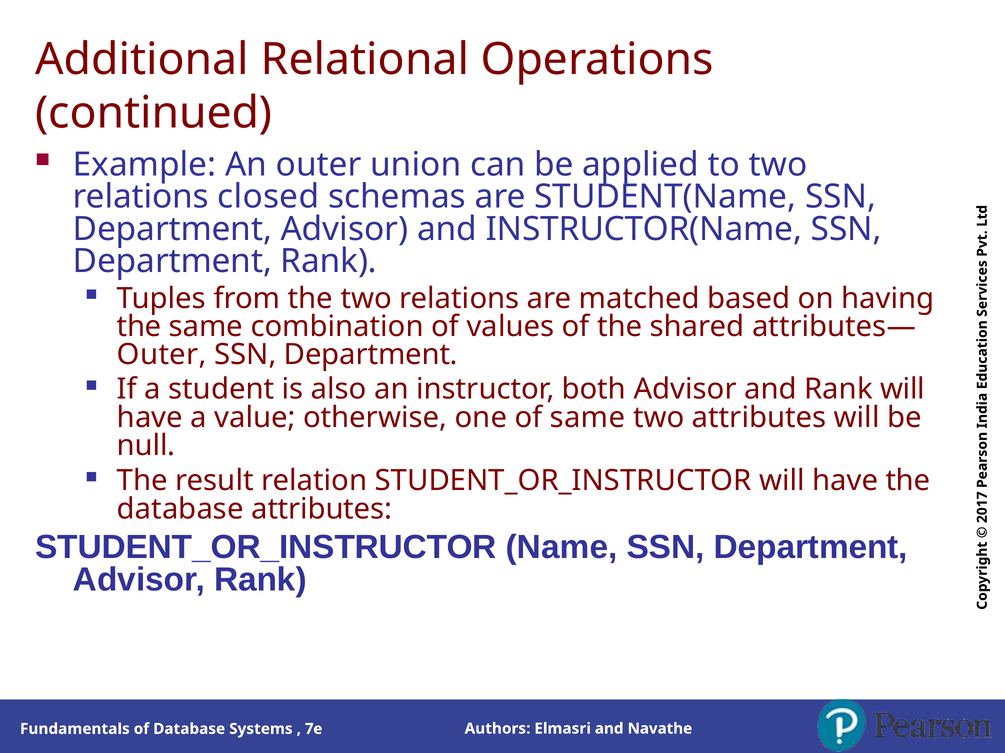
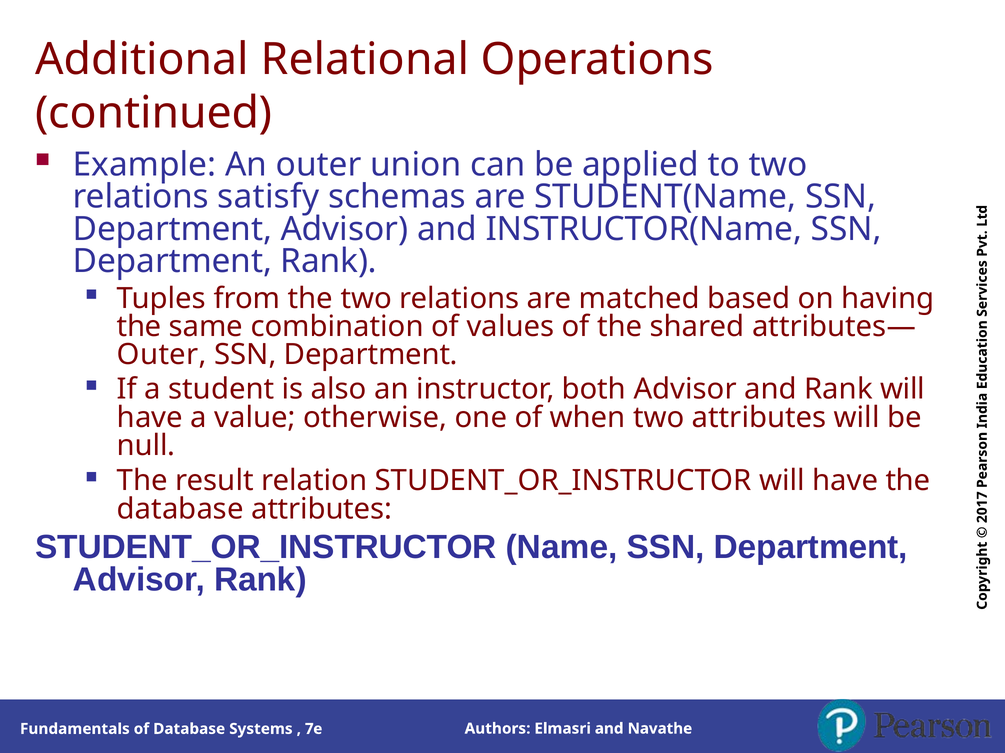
closed: closed -> satisfy (268, 197)
of same: same -> when (588, 418)
